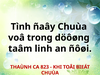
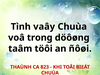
ñaây: ñaây -> vaây (44, 27)
linh: linh -> töôi (44, 49)
